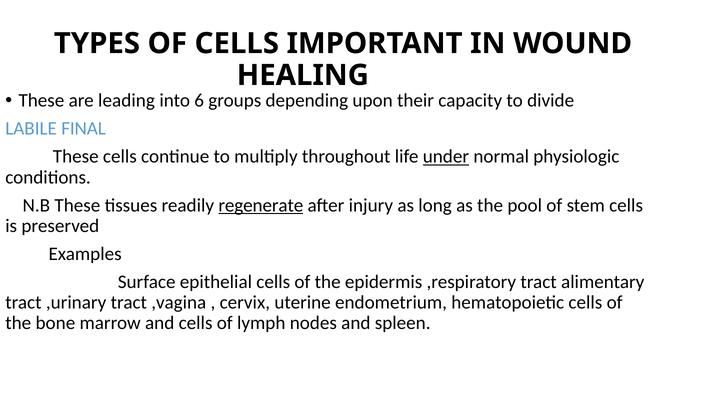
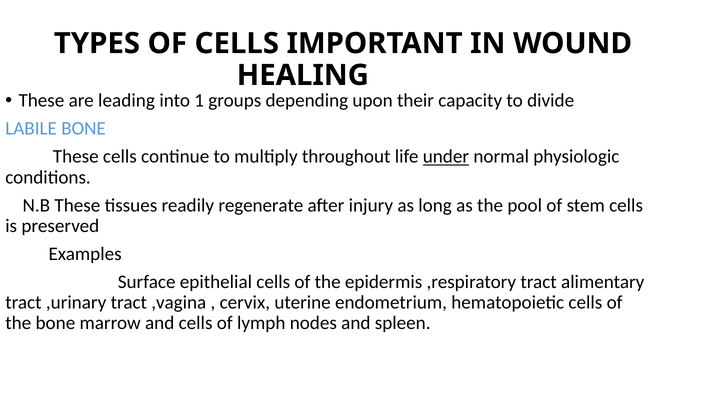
6: 6 -> 1 (199, 101)
LABILE FINAL: FINAL -> BONE (84, 129)
regenerate underline: present -> none (261, 205)
